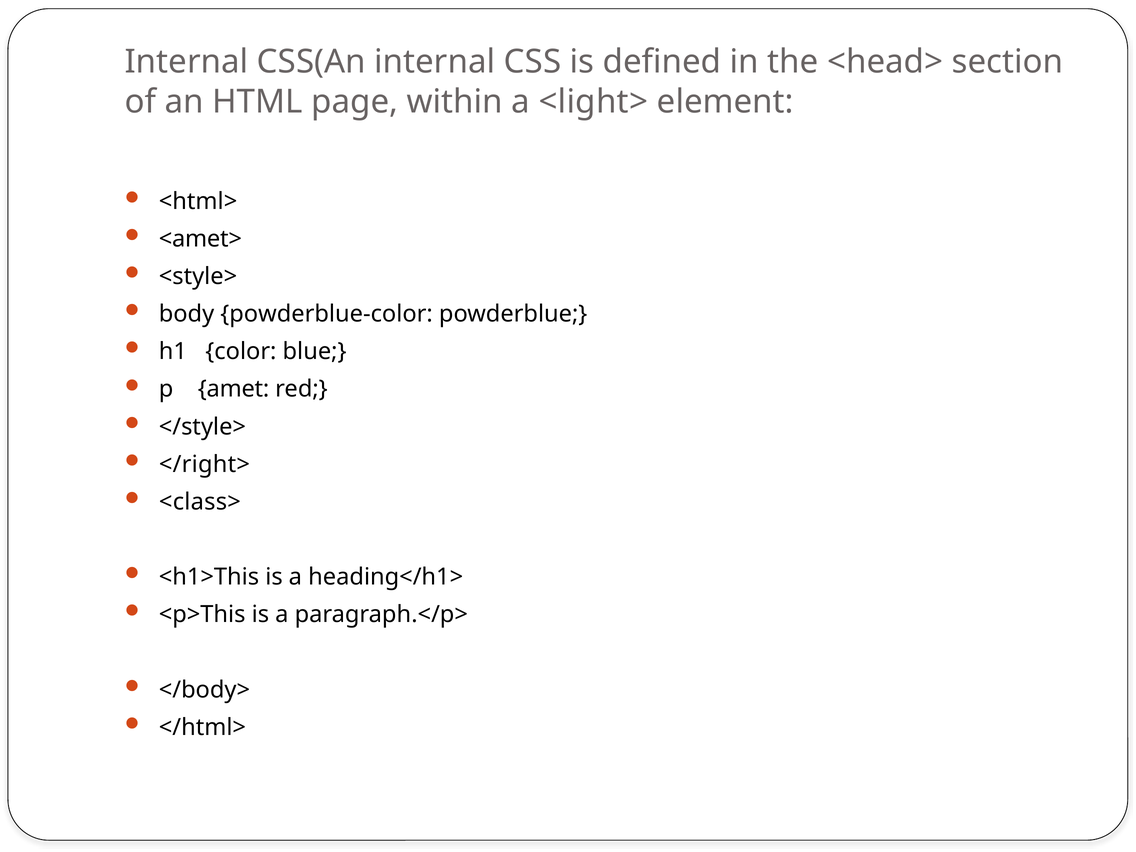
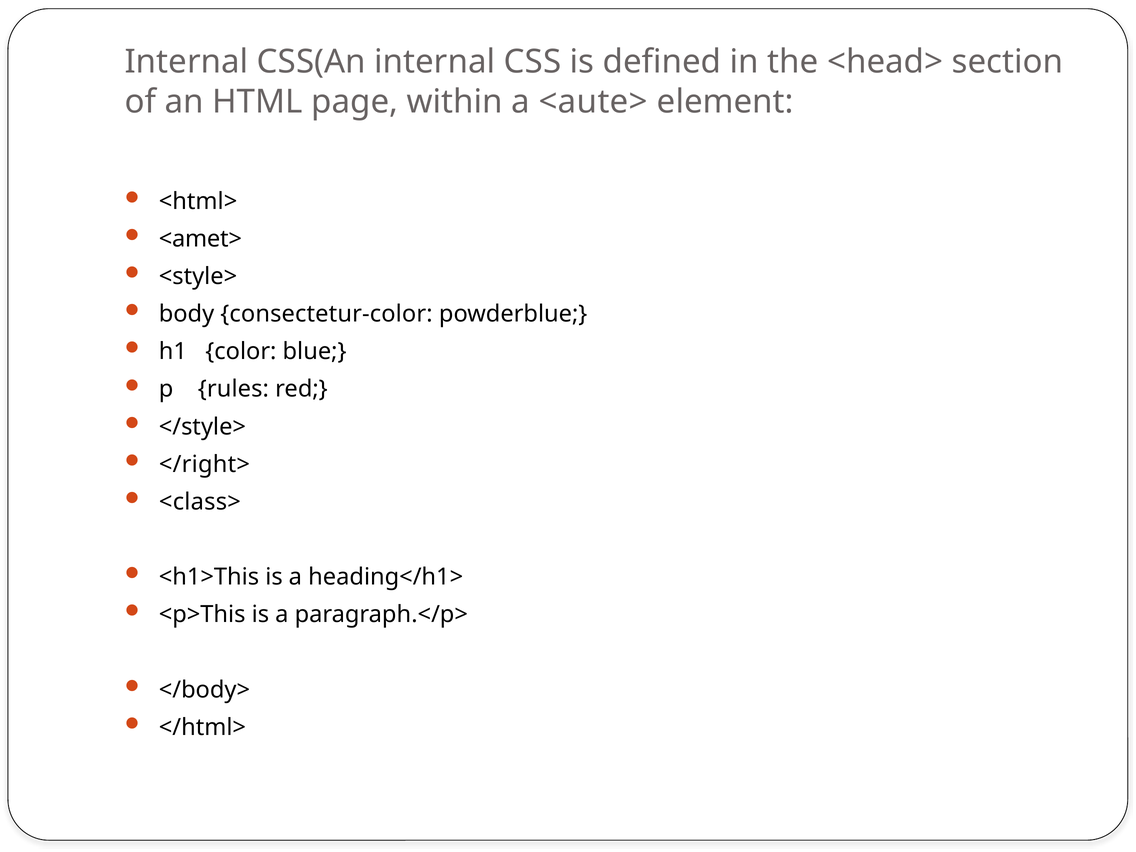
<light>: <light> -> <aute> (593, 102)
powderblue-color: powderblue-color -> consectetur-color (327, 314)
amet: amet -> rules (233, 389)
